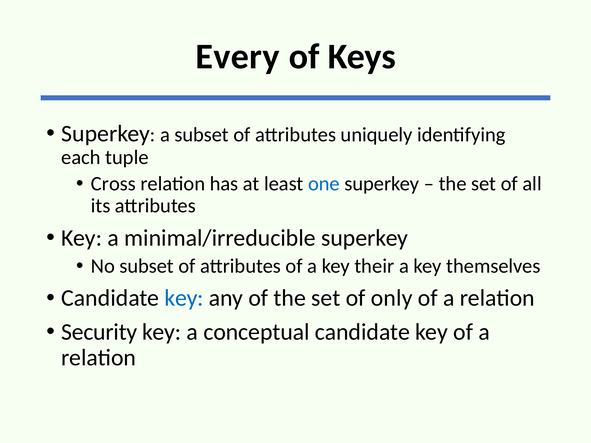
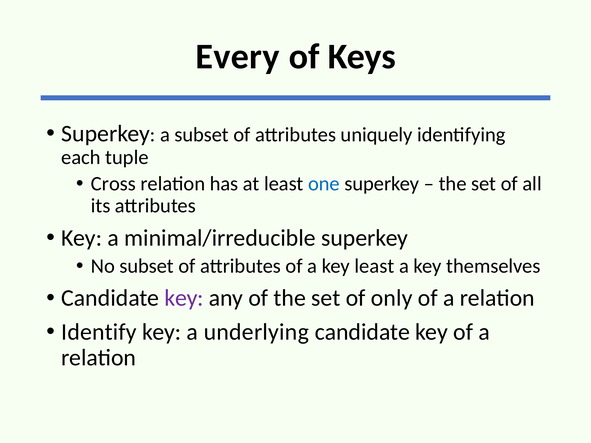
key their: their -> least (374, 266)
key colour: blue -> purple (184, 298)
Security: Security -> Identify (99, 332)
conceptual: conceptual -> underlying (256, 332)
